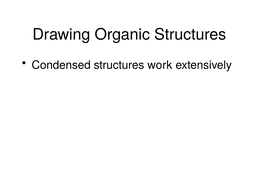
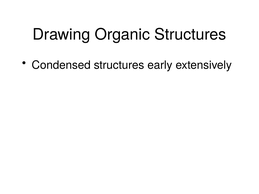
work: work -> early (160, 65)
